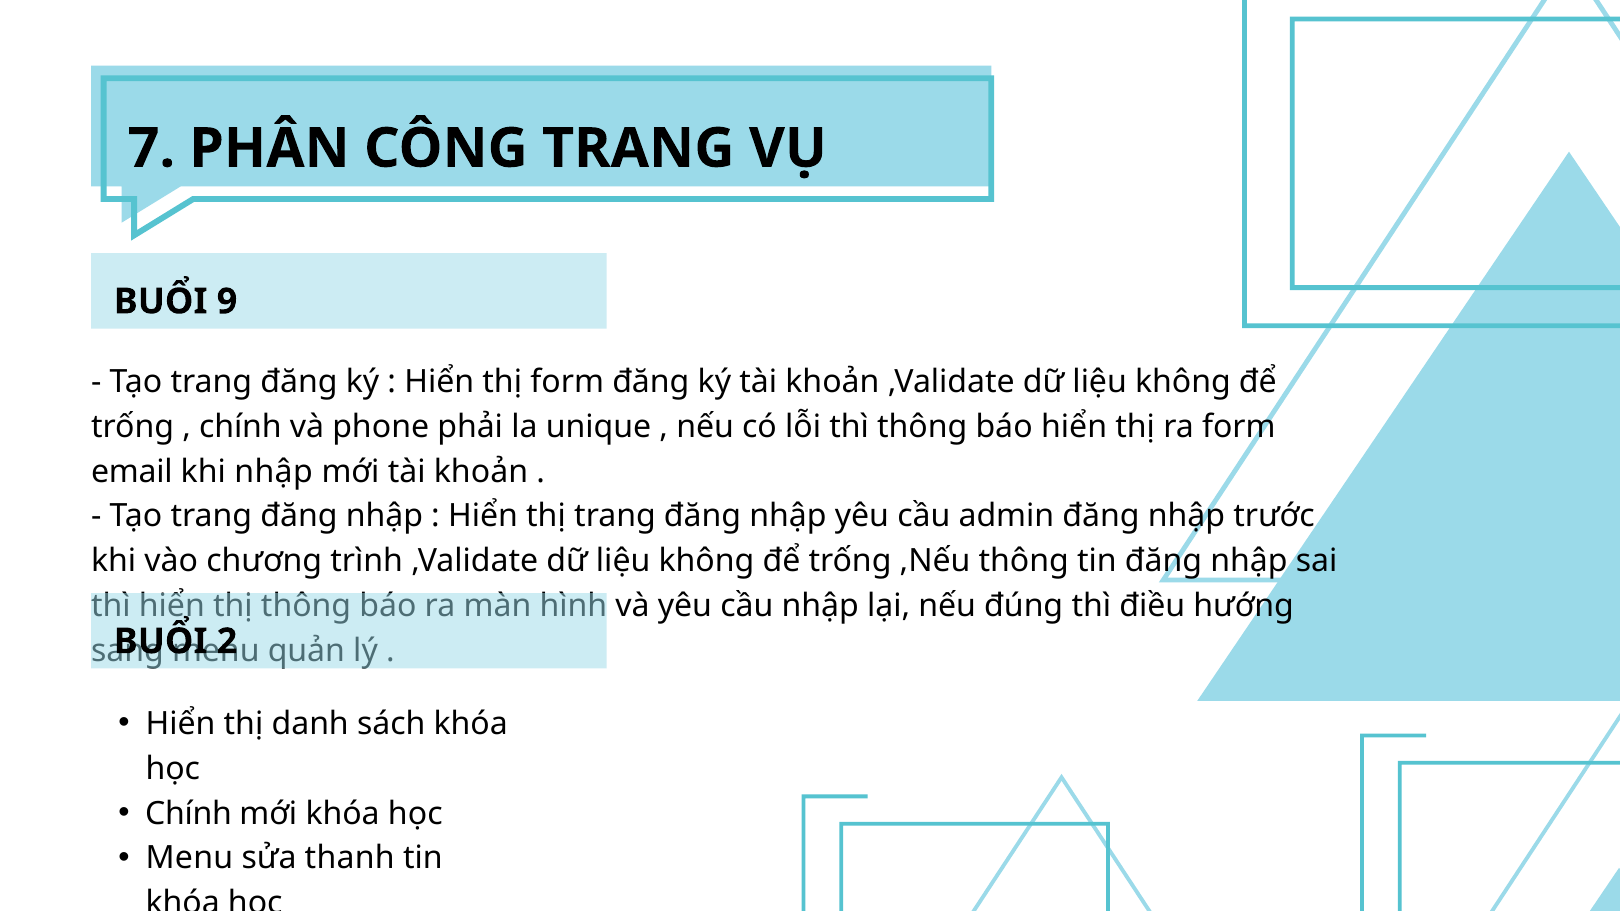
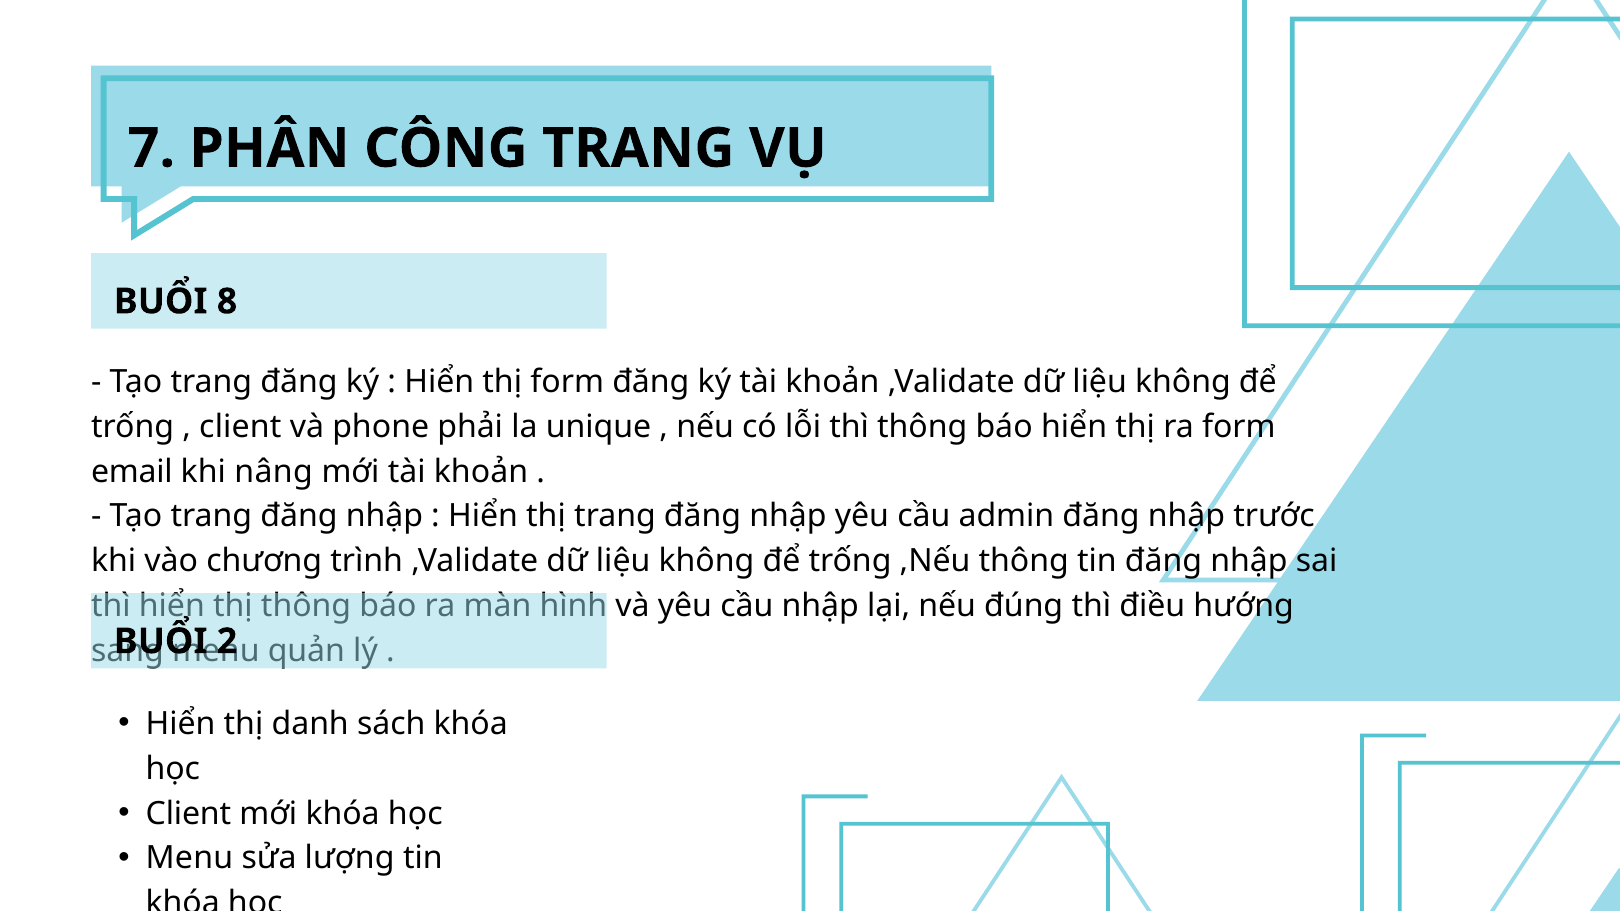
9: 9 -> 8 (227, 302)
chính: chính -> client (240, 427)
khi nhập: nhập -> nâng (274, 472)
Chính: Chính -> Client (188, 814)
thanh: thanh -> lượng (350, 859)
